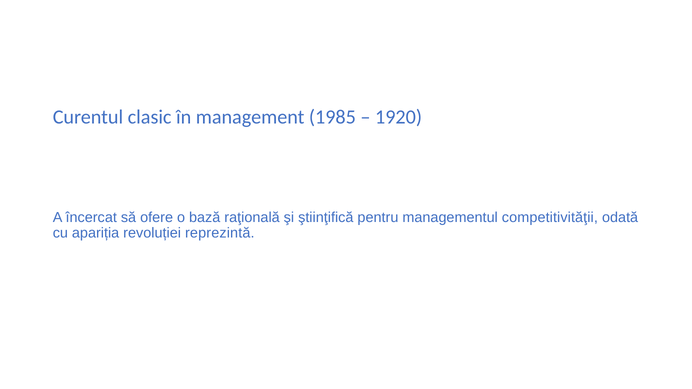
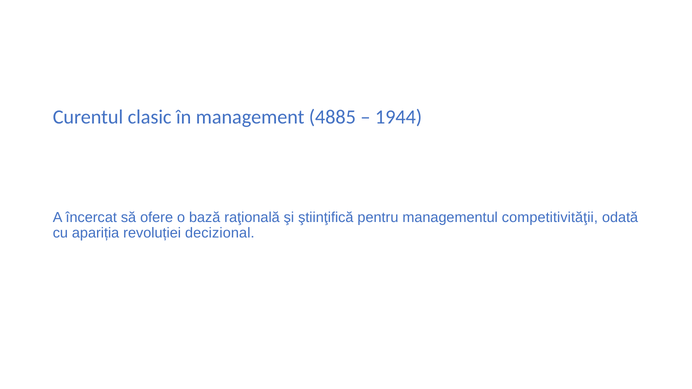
1985: 1985 -> 4885 (332, 117)
1920: 1920 -> 1944 (399, 117)
reprezintă: reprezintă -> decizional (220, 233)
